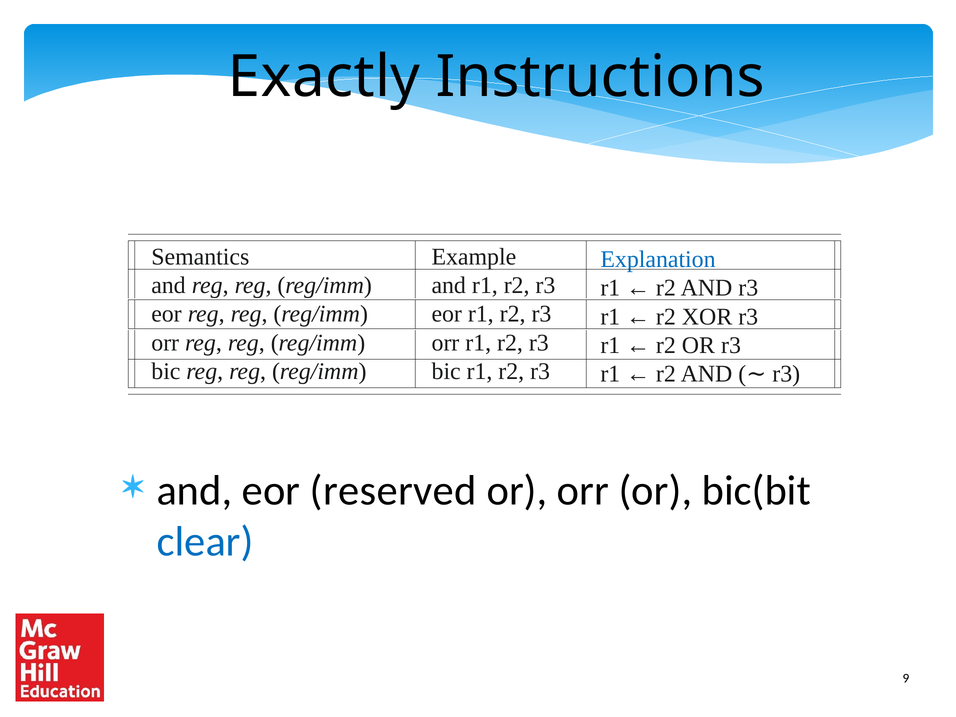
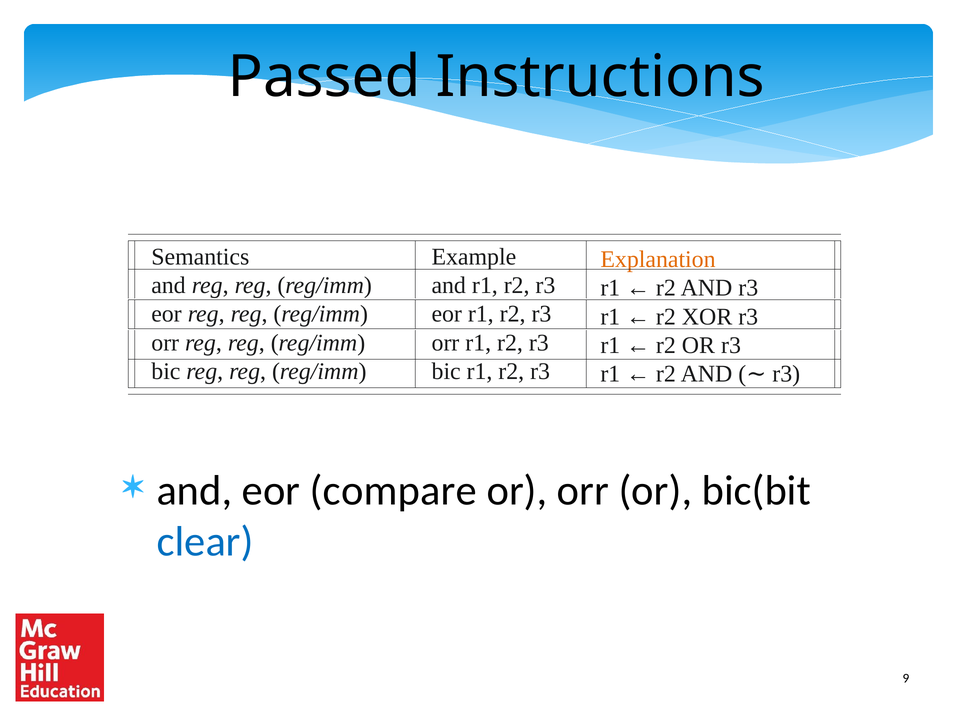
Exactly: Exactly -> Passed (324, 77)
Explanation colour: blue -> orange (658, 259)
reserved: reserved -> compare (393, 491)
